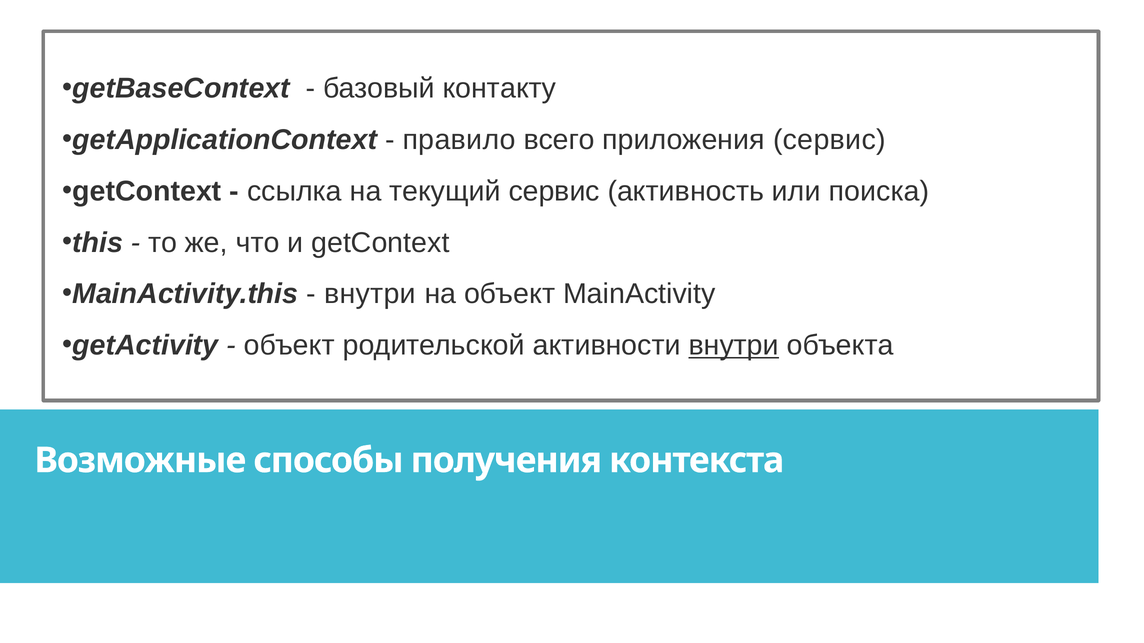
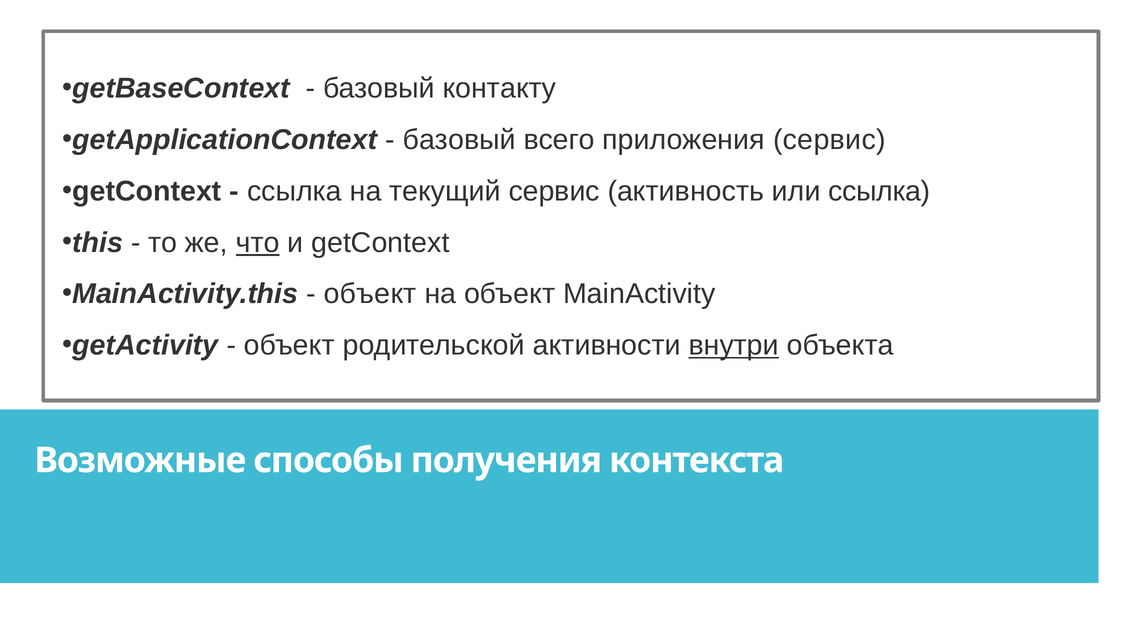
правило: правило -> базовый (459, 140)
или поиска: поиска -> ссылка (879, 191)
что underline: none -> present (258, 243)
внутри: внутри -> объект (370, 294)
